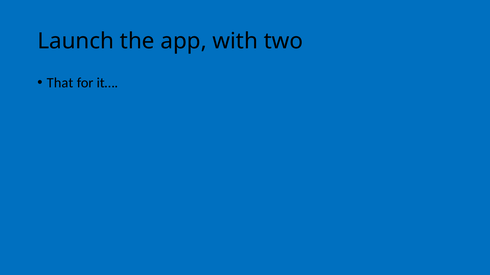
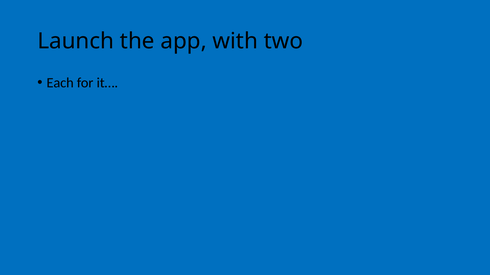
That: That -> Each (60, 83)
